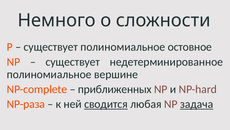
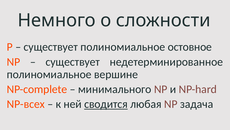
приближенных: приближенных -> минимального (115, 89)
NP-раза: NP-раза -> NP-всех (26, 104)
задача underline: present -> none (197, 104)
